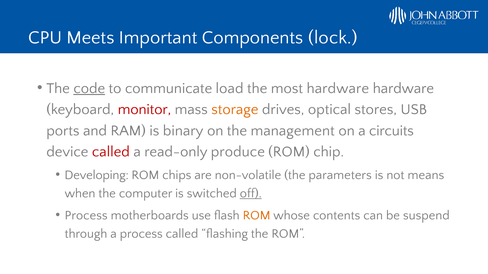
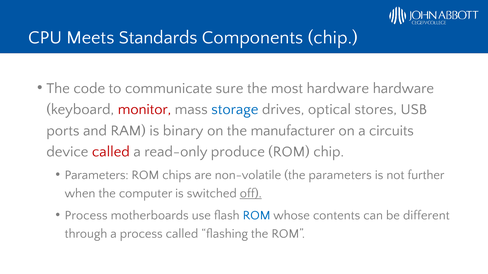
Important: Important -> Standards (158, 38)
Components lock: lock -> chip (333, 38)
code underline: present -> none (89, 88)
load: load -> sure (230, 88)
storage colour: orange -> blue (235, 110)
management: management -> manufacturer (293, 131)
Developing: Developing -> Parameters (97, 175)
means: means -> further (426, 175)
ROM colour: orange -> blue (257, 216)
suspend: suspend -> different (426, 216)
